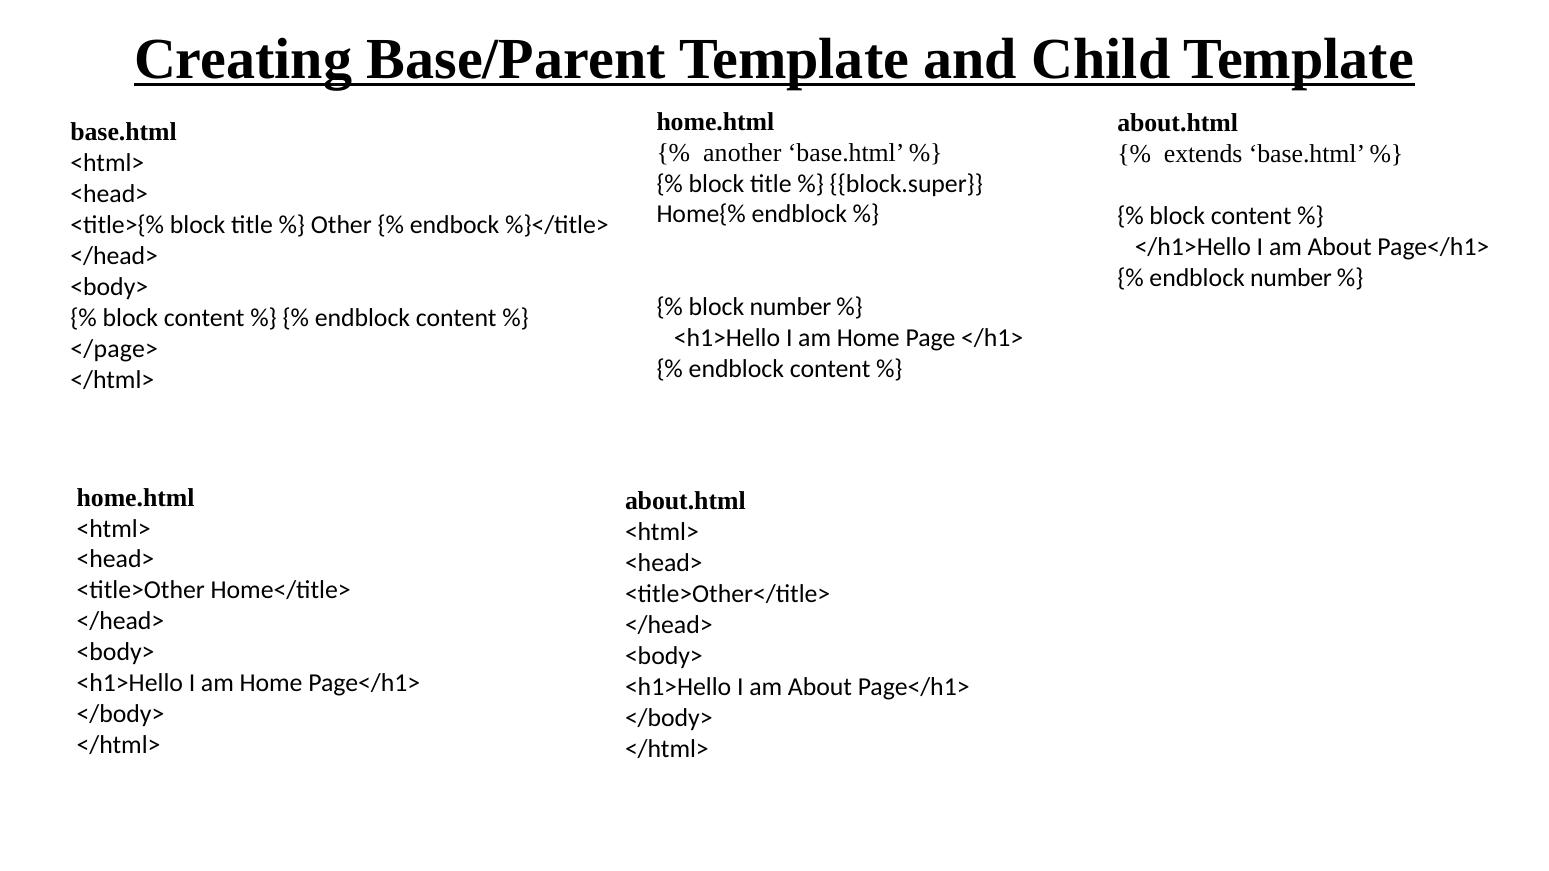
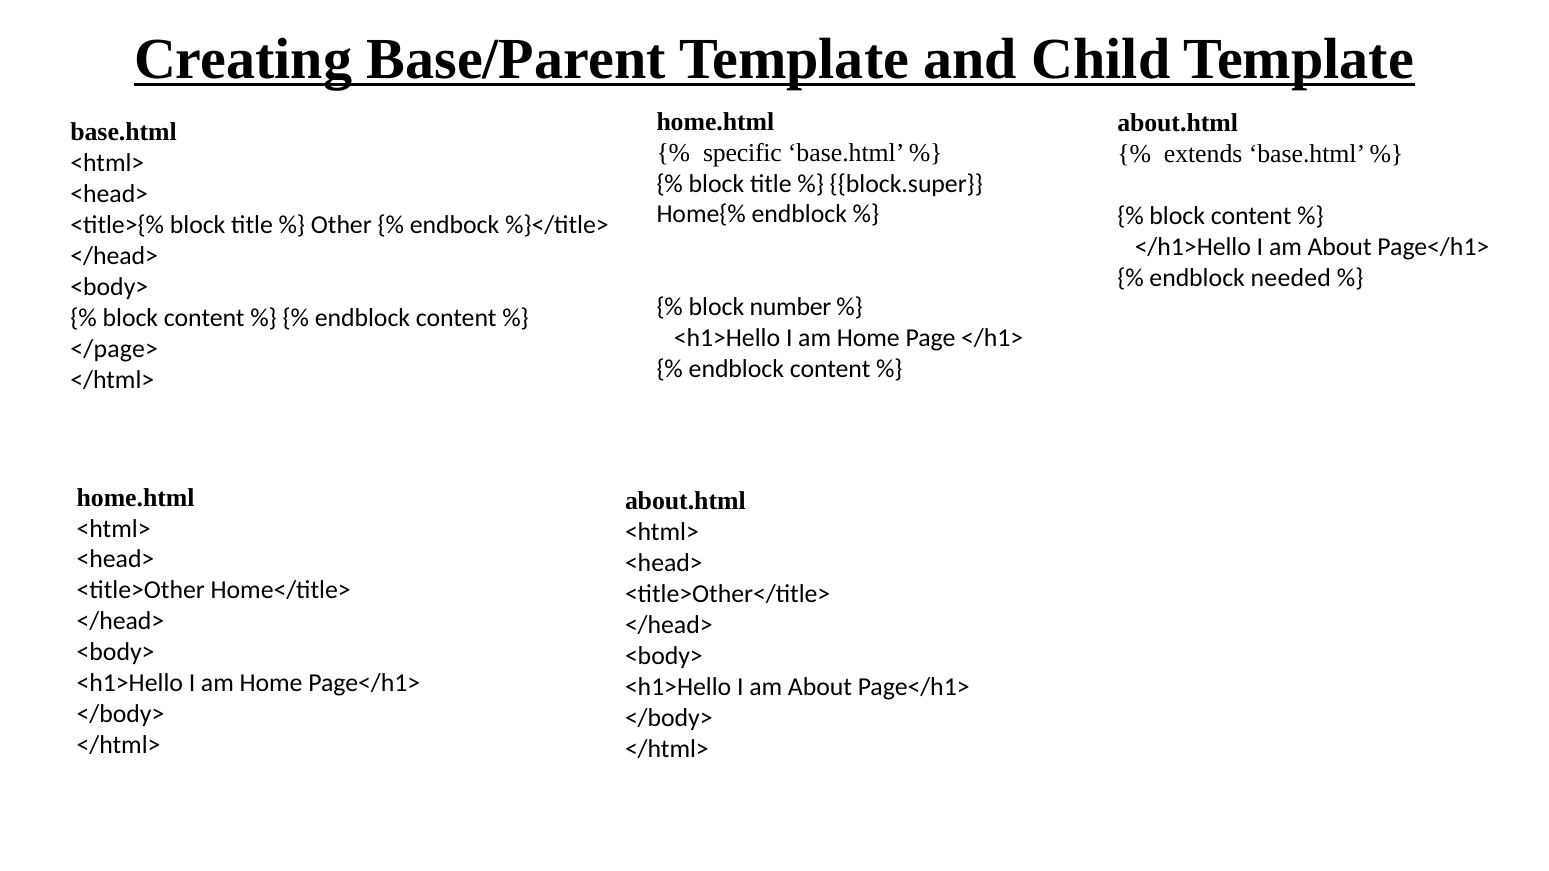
another: another -> specific (742, 153)
endblock number: number -> needed (1291, 278)
